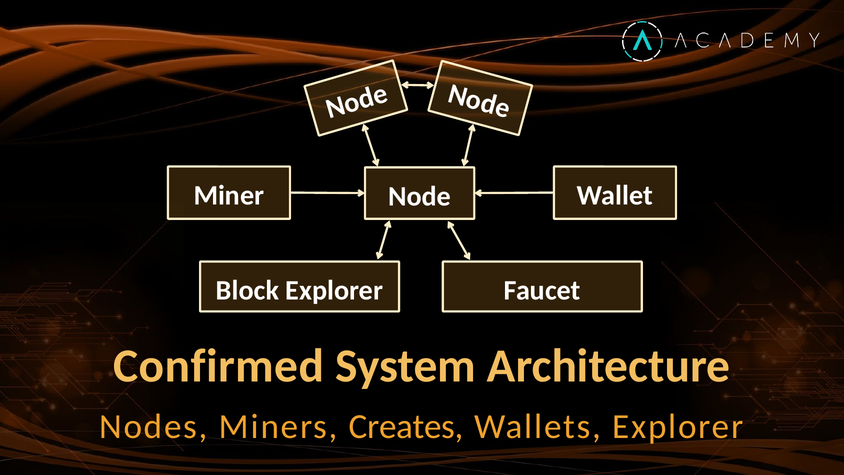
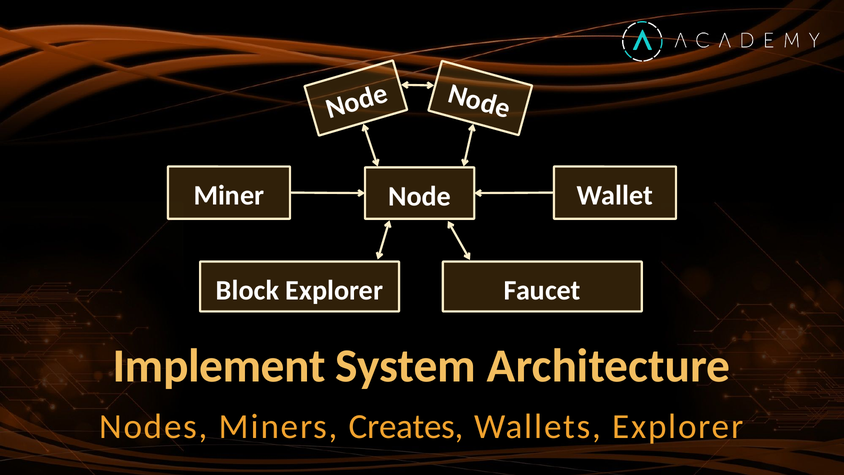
Confirmed: Confirmed -> Implement (219, 366)
